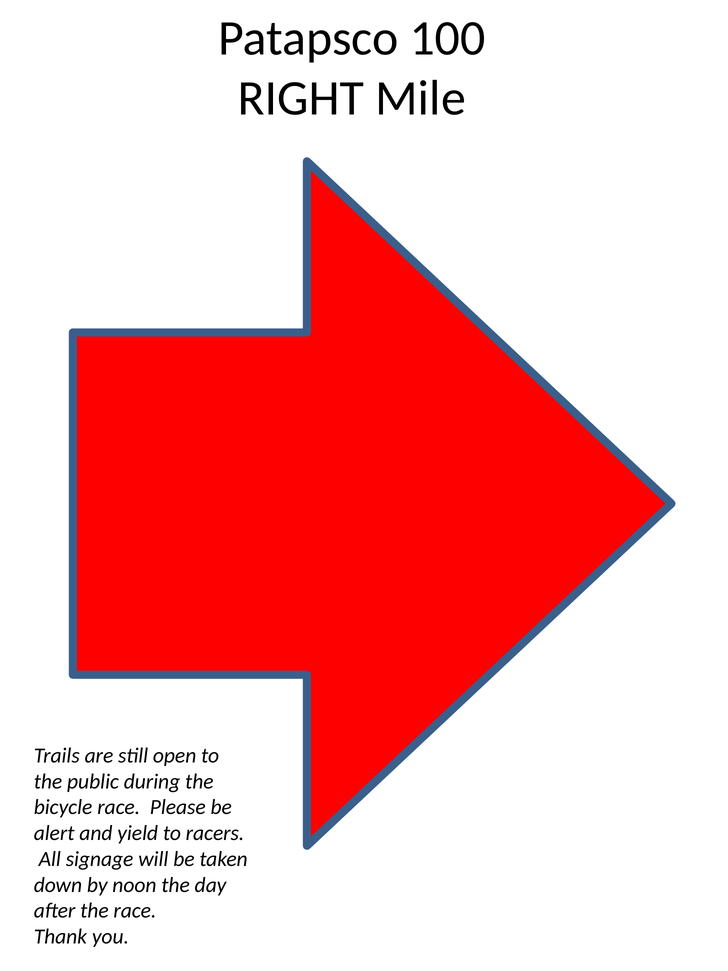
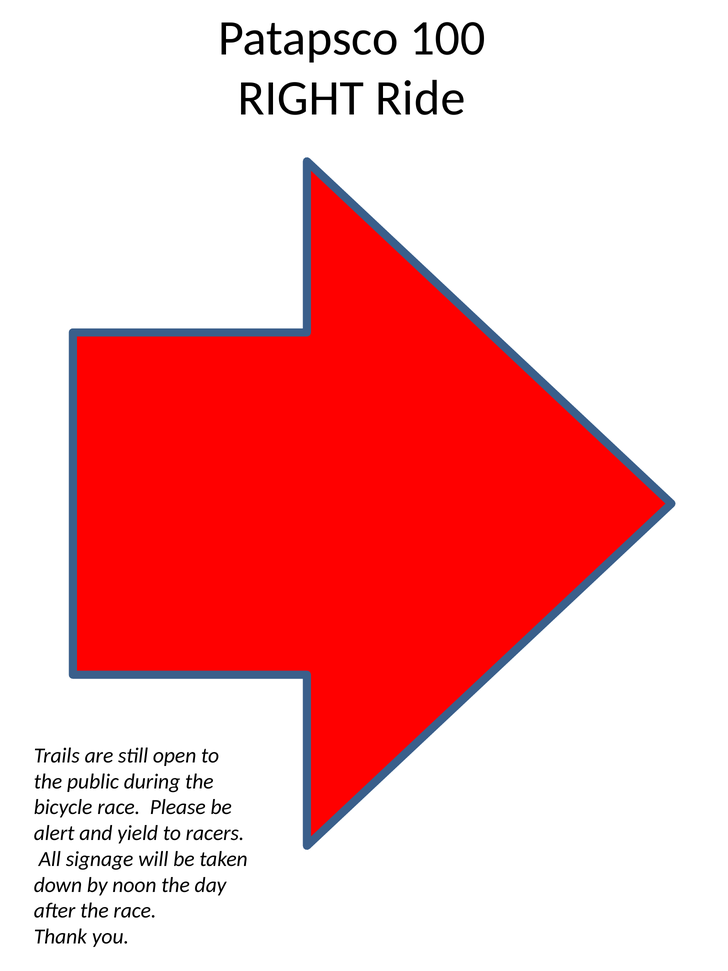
Mile: Mile -> Ride (420, 98)
